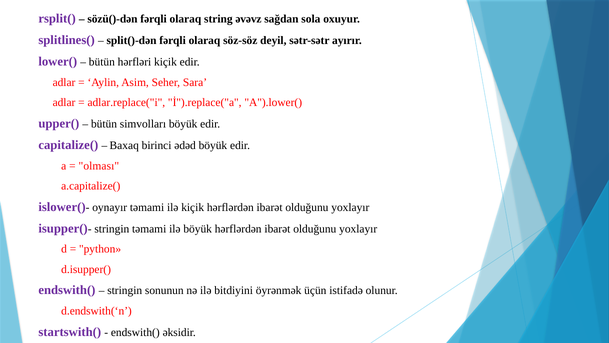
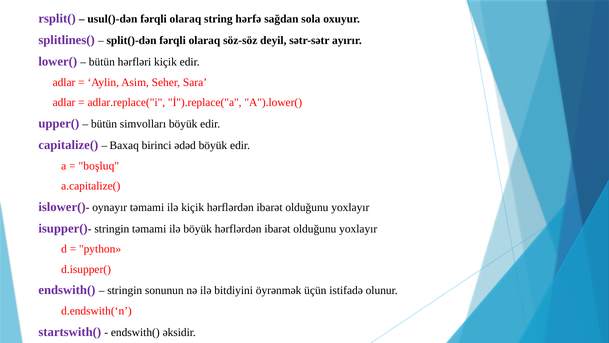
sözü()-dən: sözü()-dən -> usul()-dən (112, 19)
əvəvz: əvəvz -> hərfə (248, 19)
olması: olması -> boşluq (99, 166)
